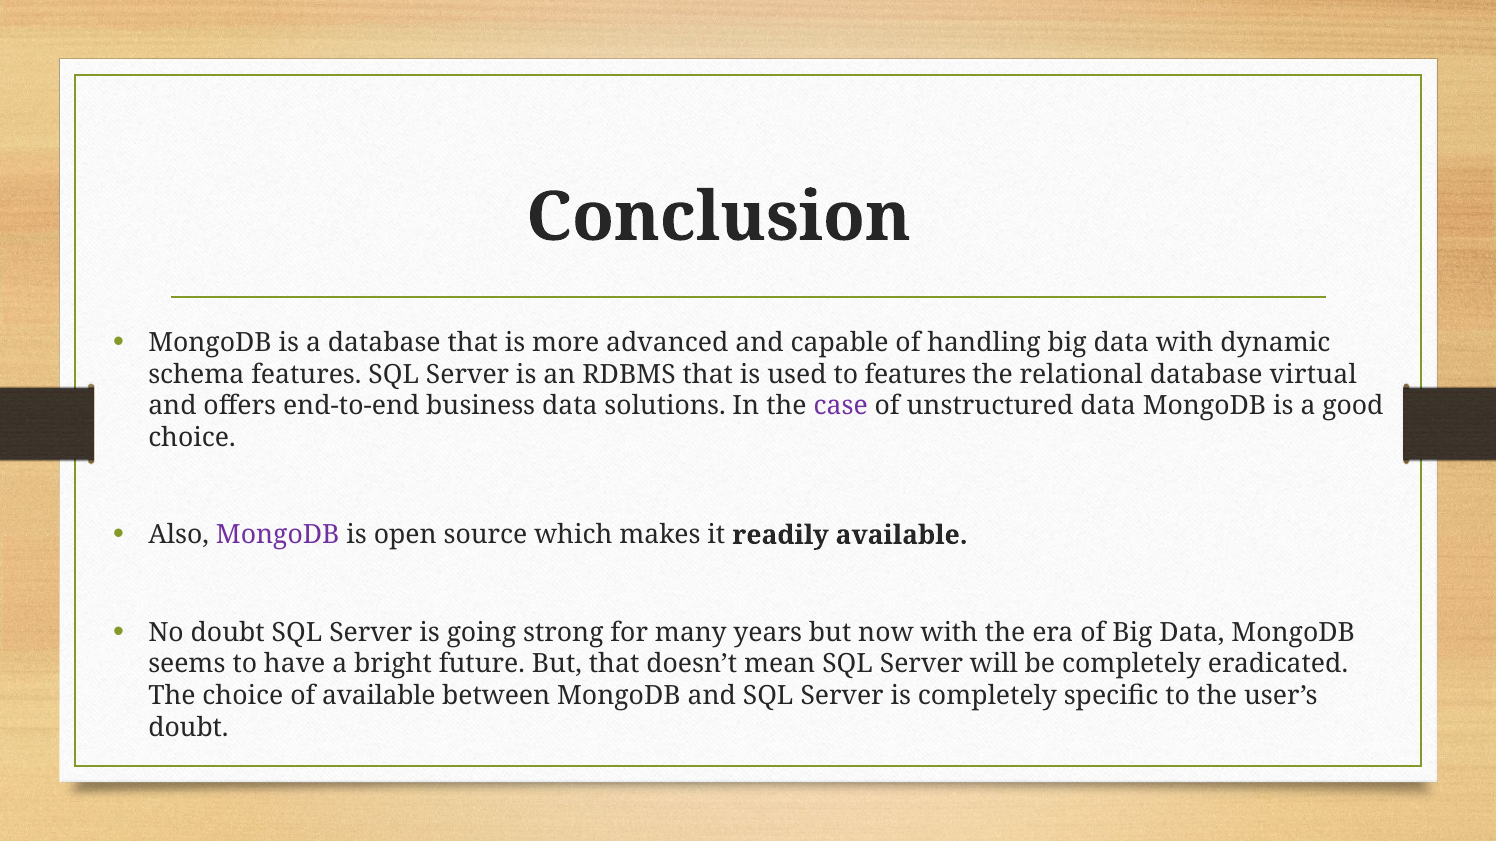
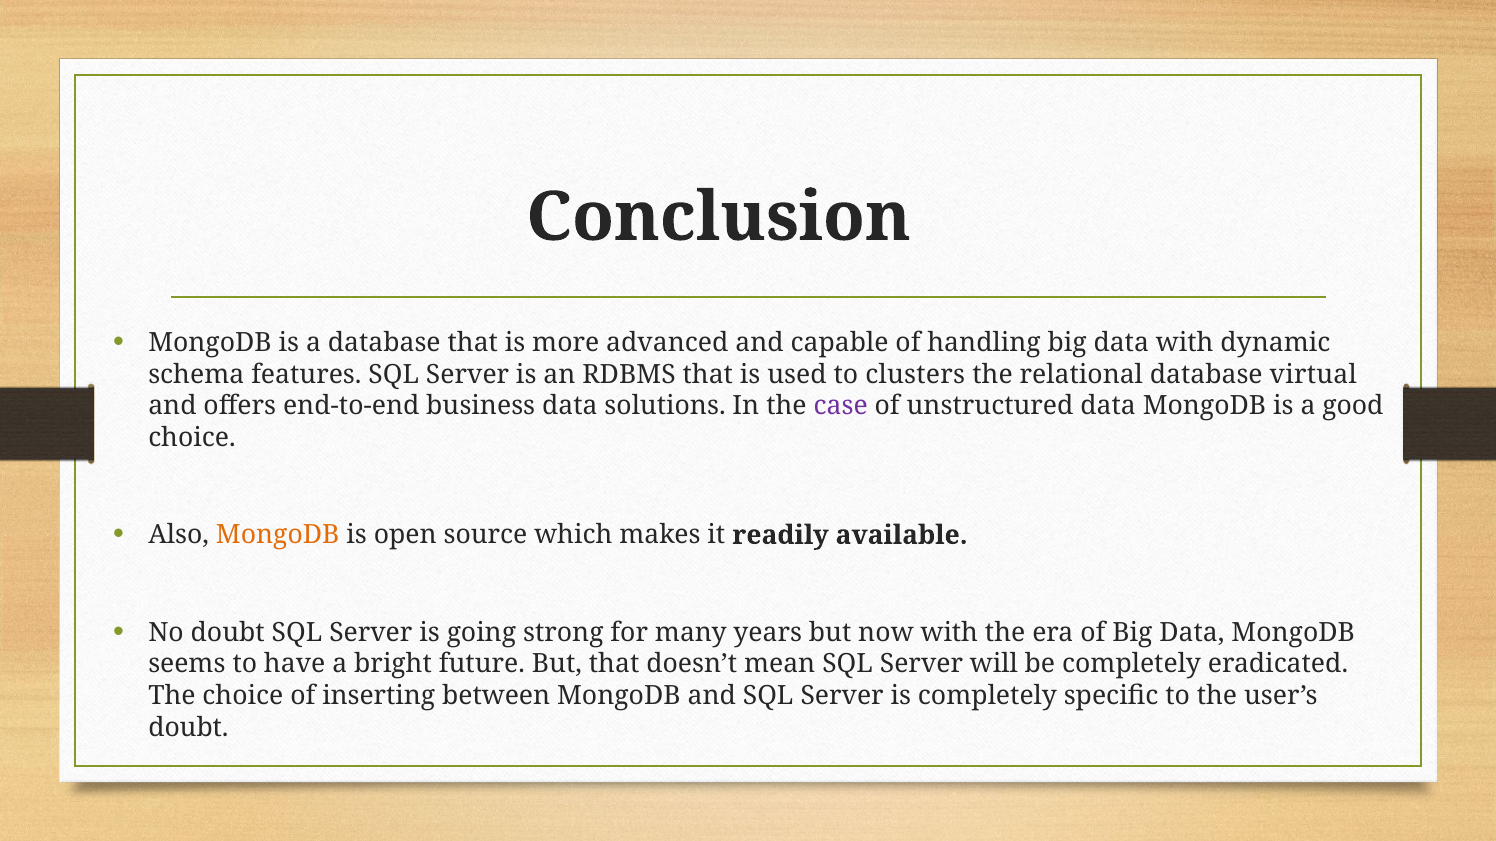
to features: features -> clusters (915, 374)
MongoDB colour: purple -> orange (278, 535)
of available: available -> inserting (379, 696)
